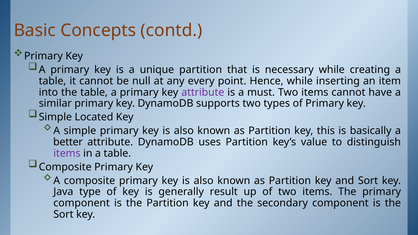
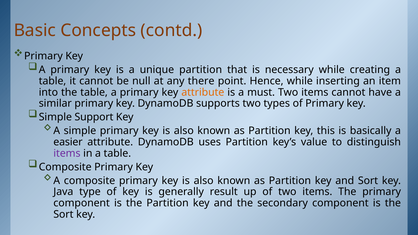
every: every -> there (201, 81)
attribute colour: purple -> orange (203, 92)
Located: Located -> Support (94, 117)
better: better -> easier (68, 142)
